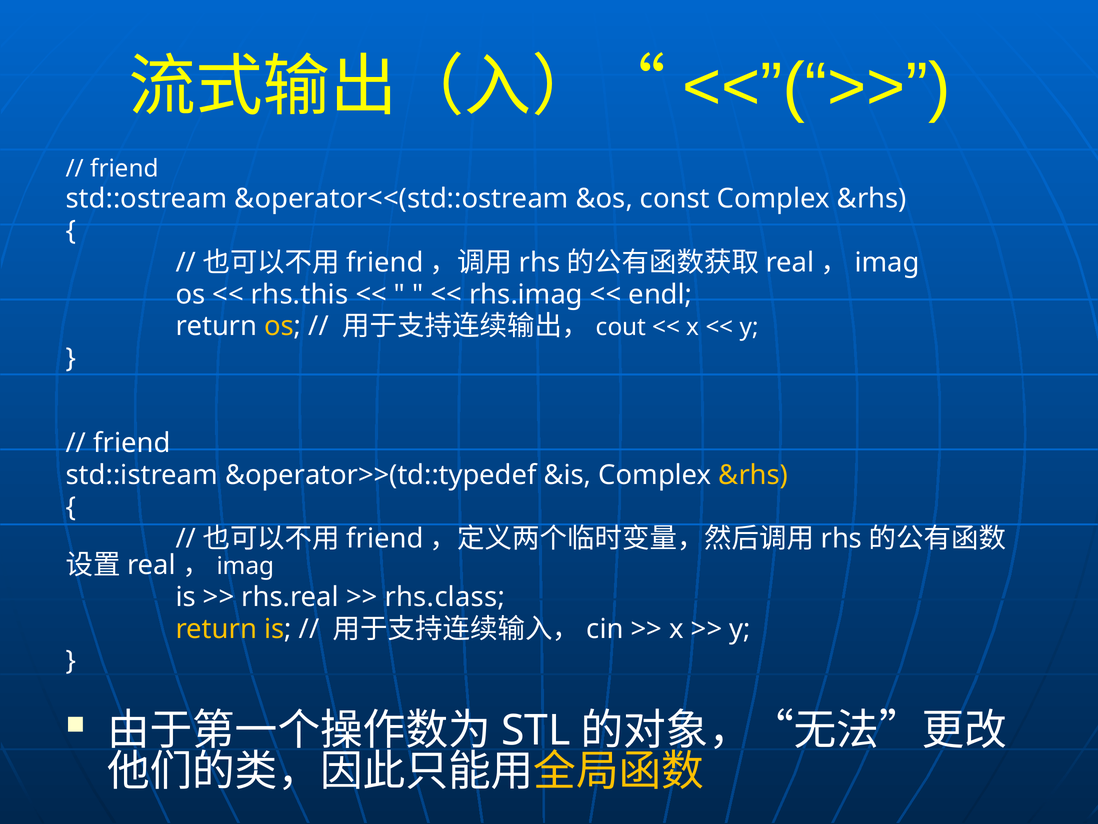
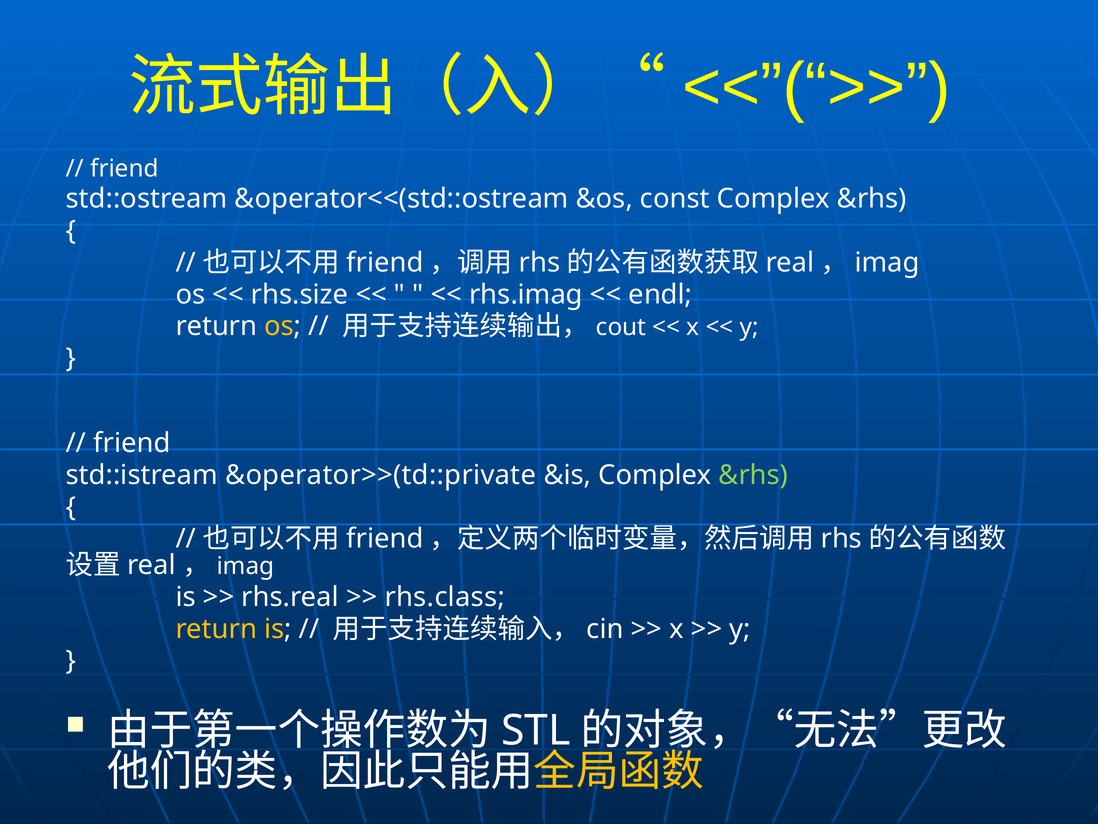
rhs.this: rhs.this -> rhs.size (300, 294)
&operator>>(td::typedef: &operator>>(td::typedef -> &operator>>(td::private (381, 475)
&rhs colour: yellow -> light green (753, 475)
